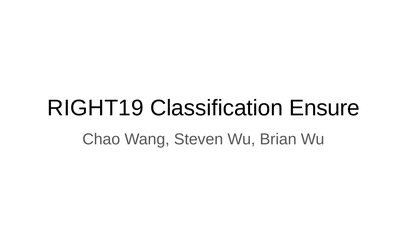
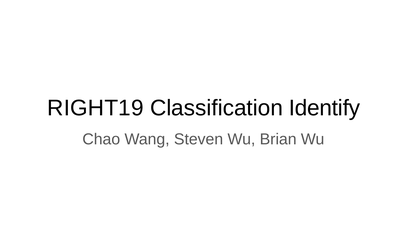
Ensure: Ensure -> Identify (324, 108)
